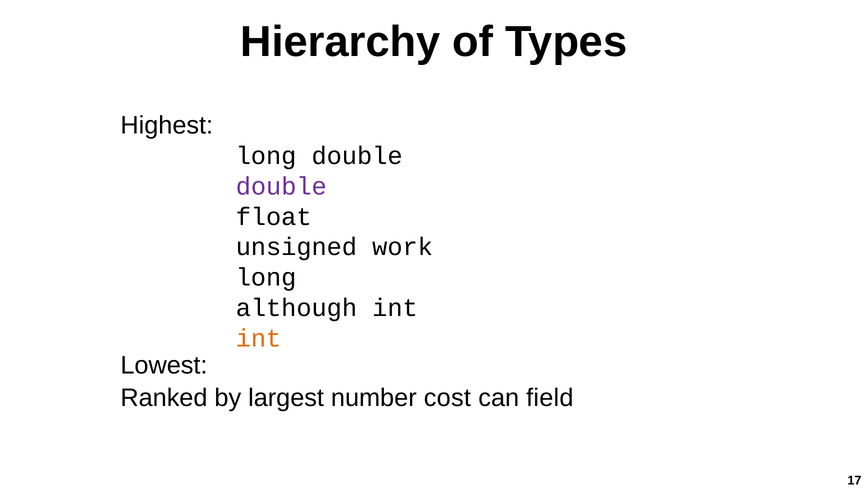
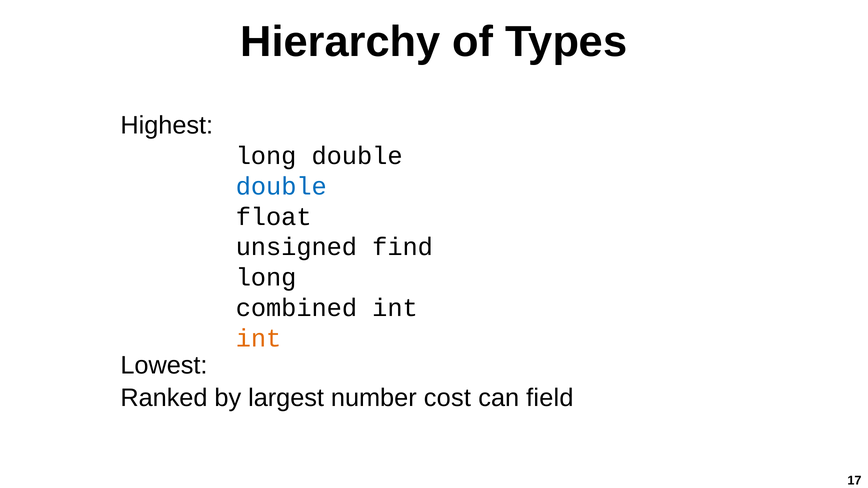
double colour: purple -> blue (281, 186)
work: work -> find (403, 247)
although: although -> combined (296, 308)
